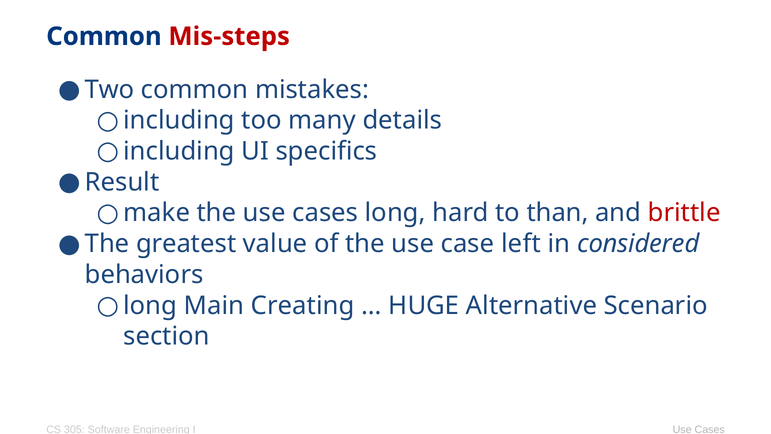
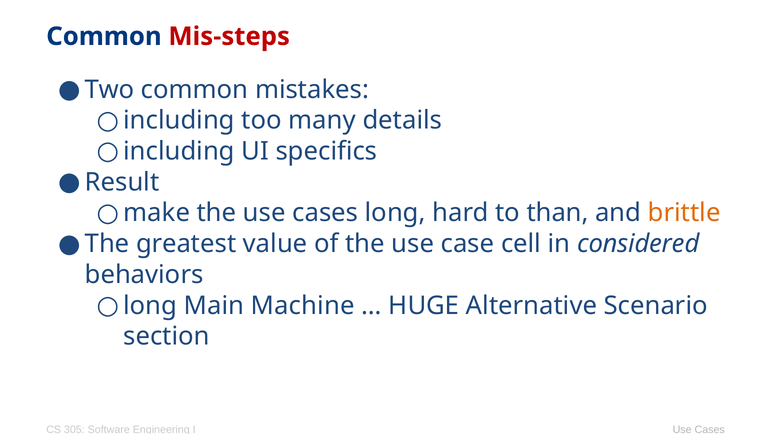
brittle colour: red -> orange (684, 213)
left: left -> cell (521, 244)
Creating: Creating -> Machine (303, 305)
